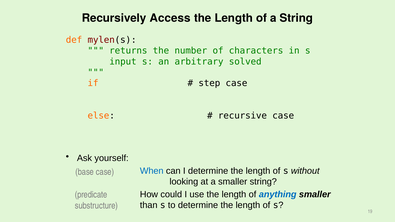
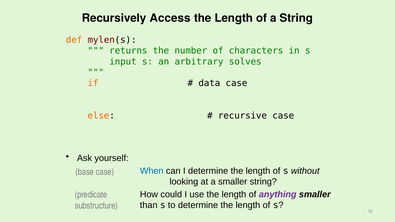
solved: solved -> solves (245, 62)
step: step -> data (209, 83)
anything colour: blue -> purple (278, 195)
